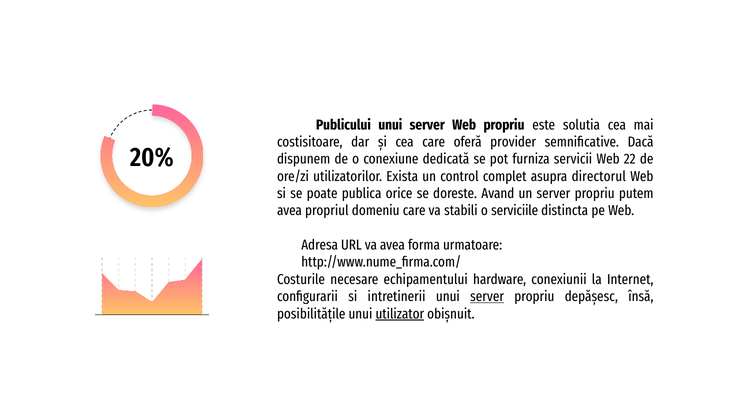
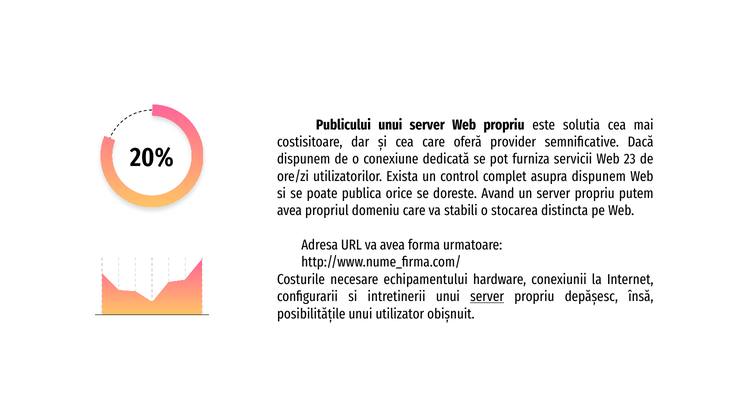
22: 22 -> 23 (630, 159)
asupra directorul: directorul -> dispunem (599, 176)
serviciile: serviciile -> stocarea (515, 210)
utilizator underline: present -> none (400, 313)
